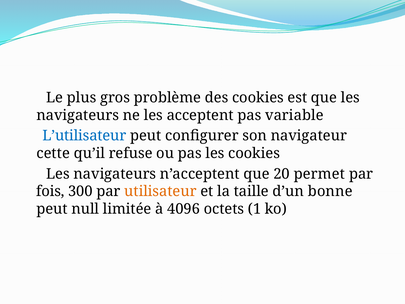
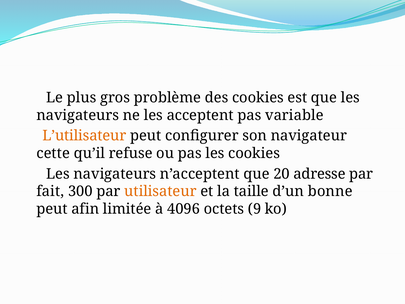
L’utilisateur colour: blue -> orange (84, 136)
permet: permet -> adresse (319, 174)
fois: fois -> fait (50, 191)
null: null -> afin (85, 209)
1: 1 -> 9 (255, 209)
